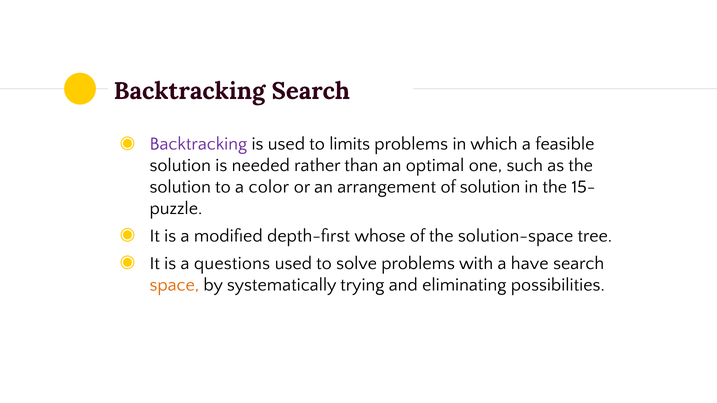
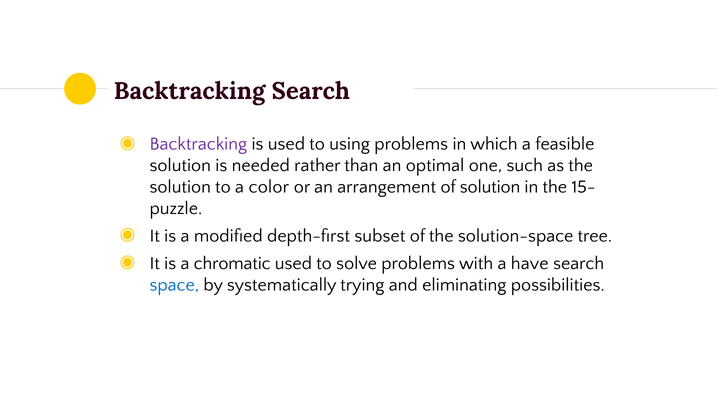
limits: limits -> using (350, 144)
whose: whose -> subset (380, 236)
questions: questions -> chromatic (232, 264)
space colour: orange -> blue (174, 285)
